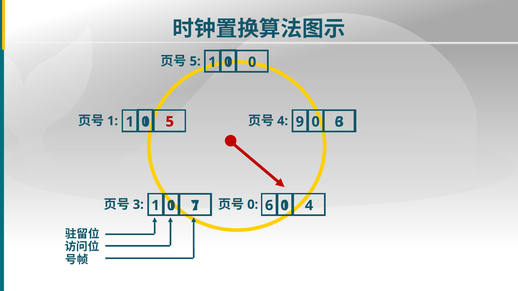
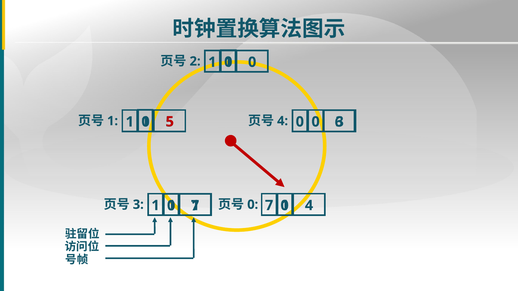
5: 5 -> 2 (195, 61)
4 9: 9 -> 0 (300, 122)
6: 6 -> 7 (269, 206)
